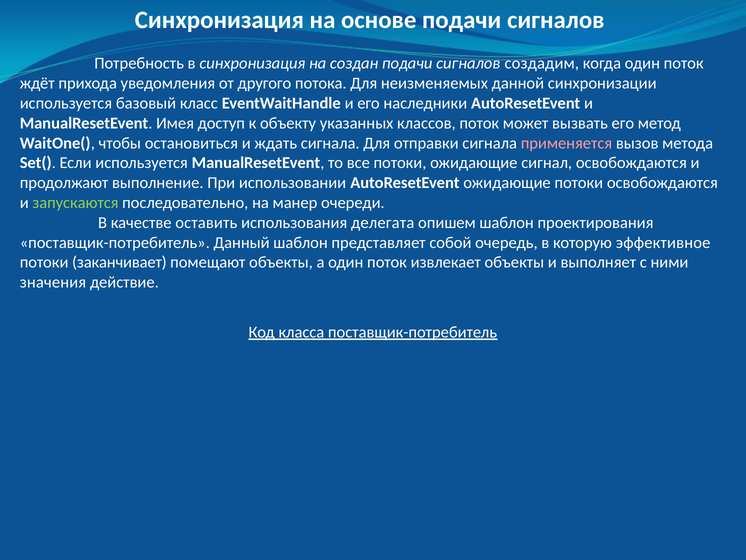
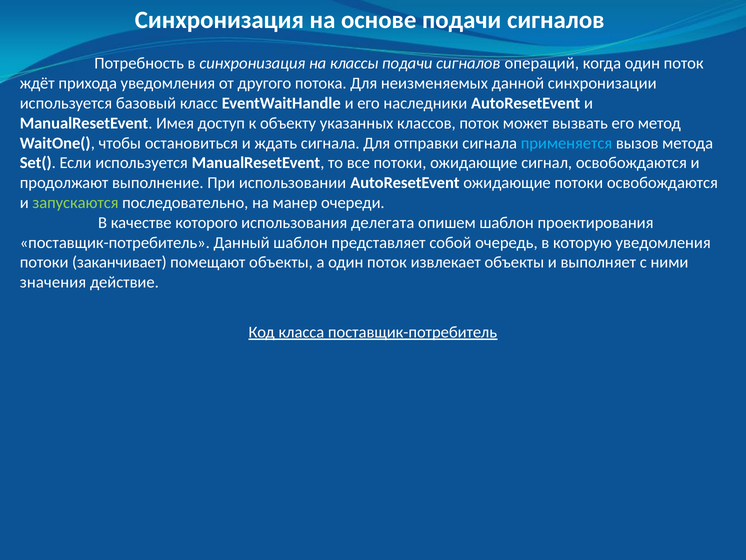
создан: создан -> классы (354, 63)
создадим: создадим -> операций (542, 63)
применяется colour: pink -> light blue (566, 143)
оставить: оставить -> которого (206, 222)
которую эффективное: эффективное -> уведомления (663, 242)
